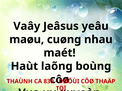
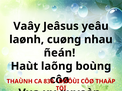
maøu: maøu -> laønh (27, 40)
maét: maét -> ñeán (59, 53)
